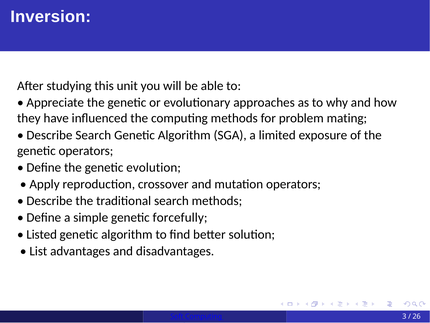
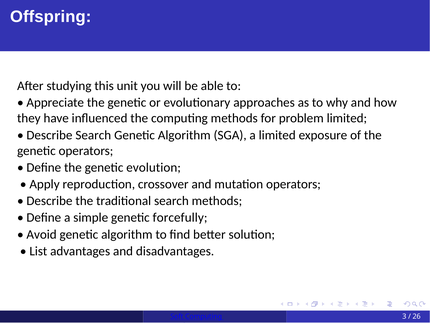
Inversion: Inversion -> Offspring (51, 17)
problem mating: mating -> limited (347, 118)
Listed: Listed -> Avoid (42, 234)
